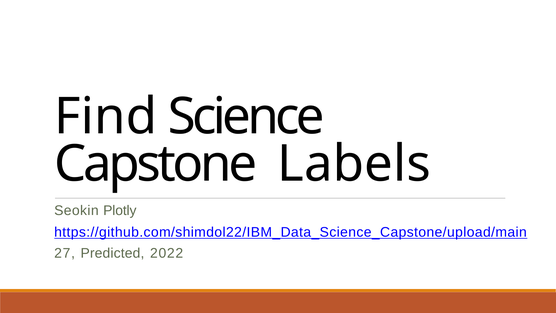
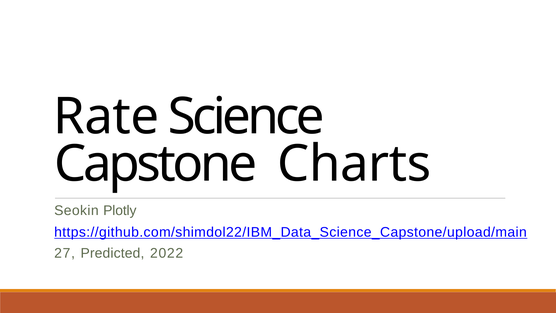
Find: Find -> Rate (106, 116)
Labels: Labels -> Charts (354, 164)
